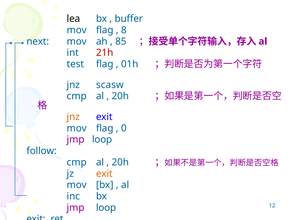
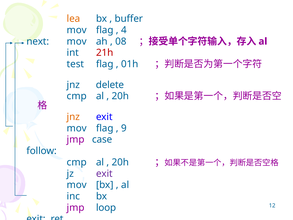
lea colour: black -> orange (74, 19)
8: 8 -> 4 (124, 30)
85: 85 -> 08 (121, 41)
scasw: scasw -> delete (110, 85)
0: 0 -> 9 (124, 128)
loop: loop -> case (102, 139)
exit colour: orange -> purple (104, 173)
